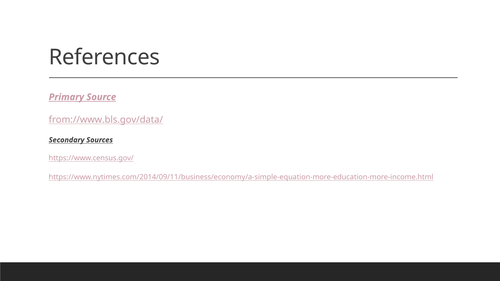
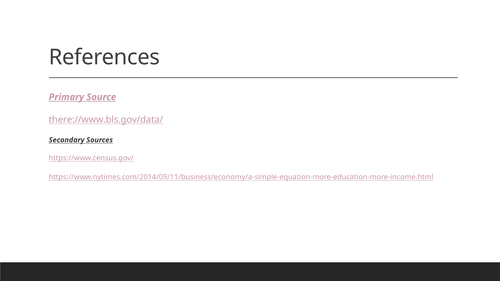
from://www.bls.gov/data/: from://www.bls.gov/data/ -> there://www.bls.gov/data/ (106, 120)
